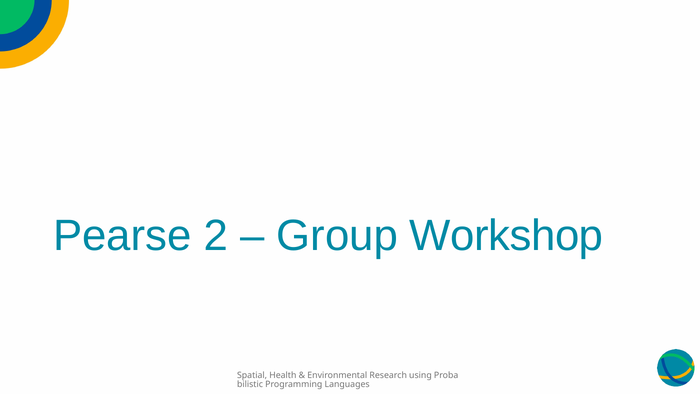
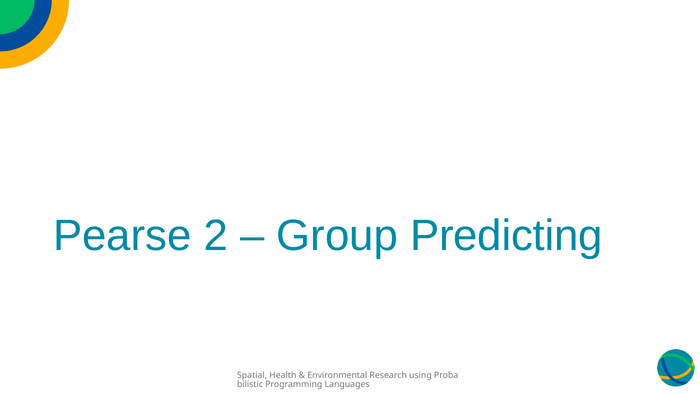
Workshop: Workshop -> Predicting (506, 235)
